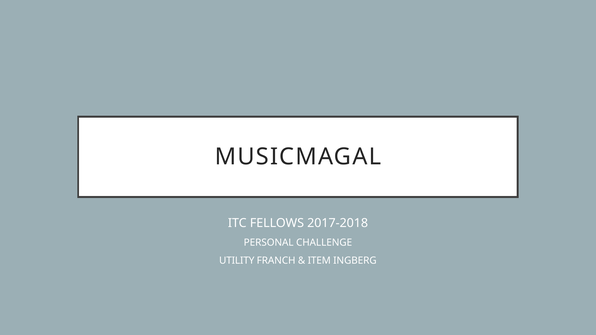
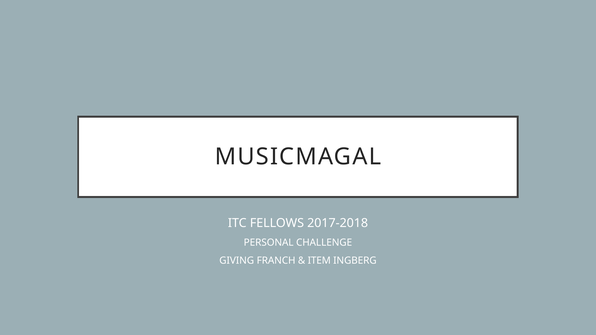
UTILITY: UTILITY -> GIVING (237, 261)
